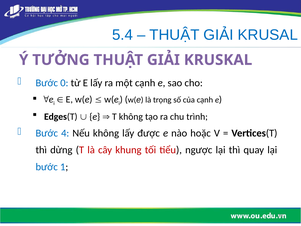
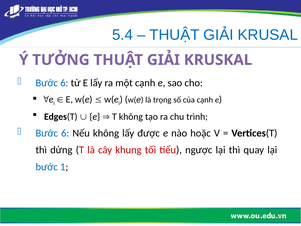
0: 0 -> 6 (64, 83)
4: 4 -> 6 (65, 133)
